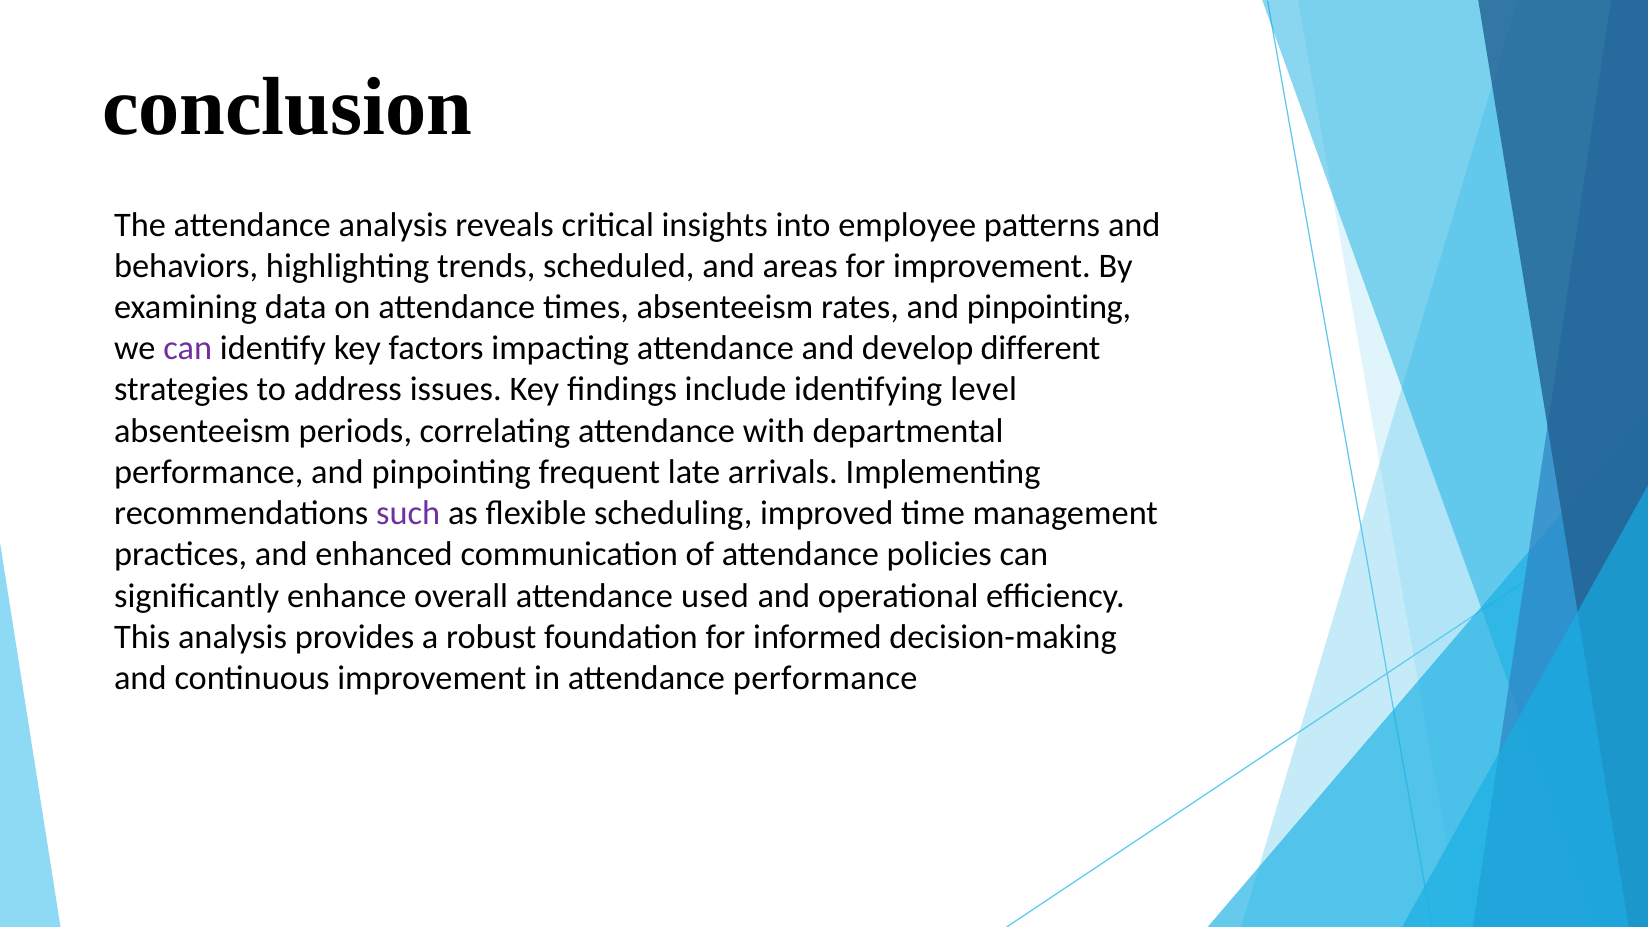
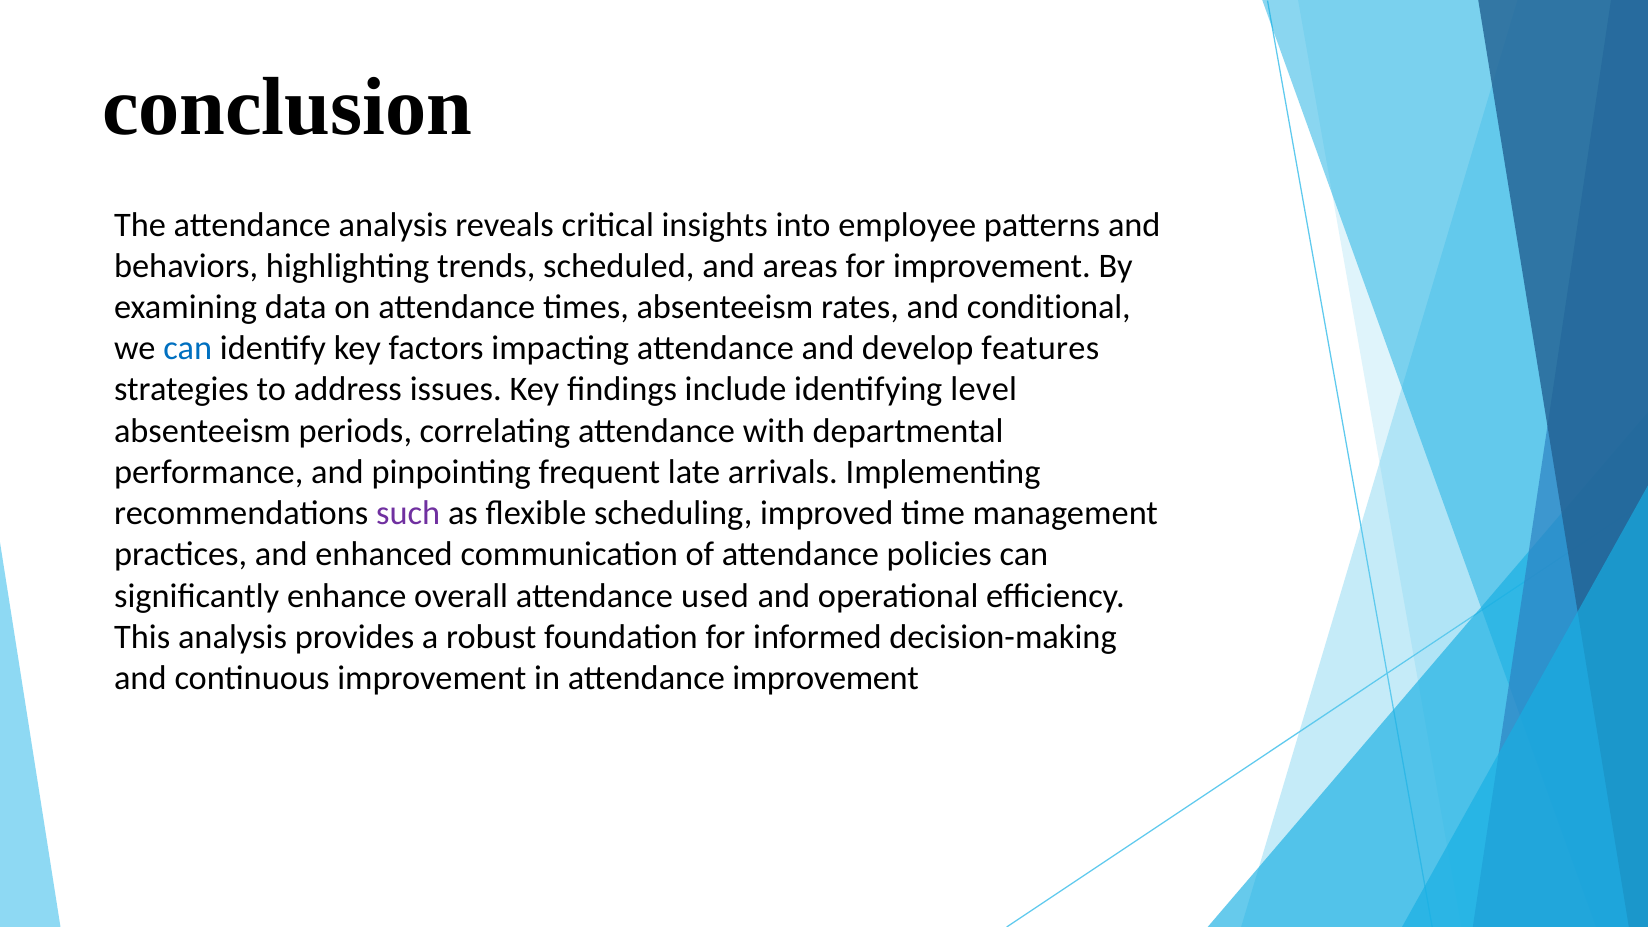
rates and pinpointing: pinpointing -> conditional (1049, 307)
can colour: purple -> blue (188, 348)
different: different -> features (1040, 348)
attendance performance: performance -> improvement (826, 678)
